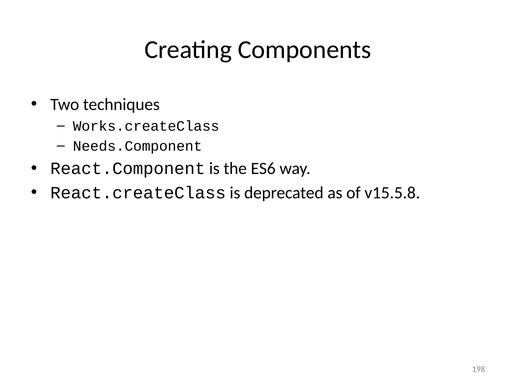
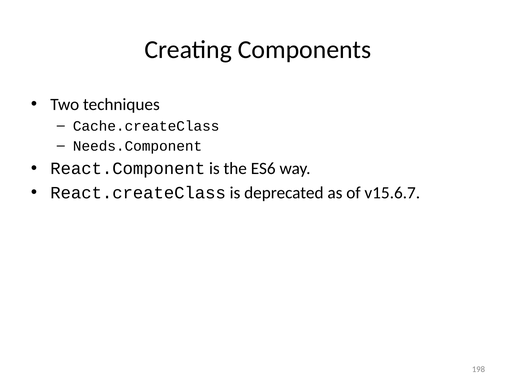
Works.createClass: Works.createClass -> Cache.createClass (146, 126)
v15.5.8: v15.5.8 -> v15.6.7 (392, 193)
